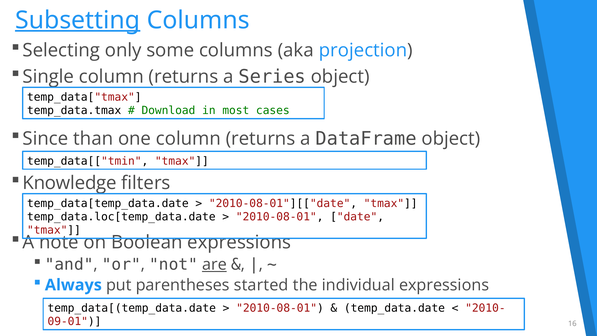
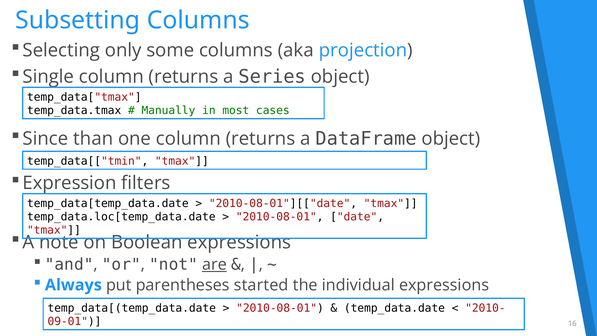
Subsetting underline: present -> none (78, 20)
Download: Download -> Manually (168, 110)
Knowledge: Knowledge -> Expression (69, 183)
